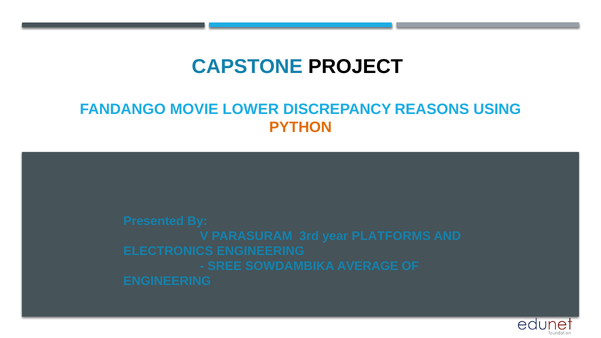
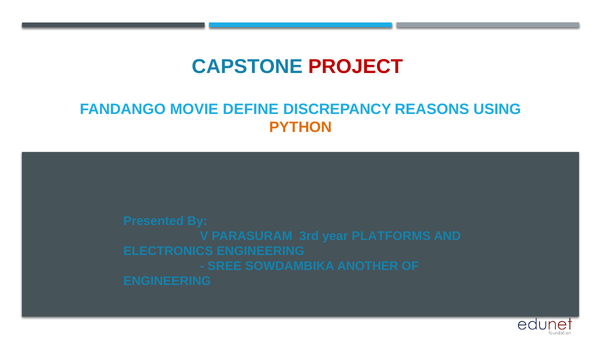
PROJECT colour: black -> red (356, 67)
LOWER: LOWER -> DEFINE (251, 109)
AVERAGE: AVERAGE -> ANOTHER (368, 266)
